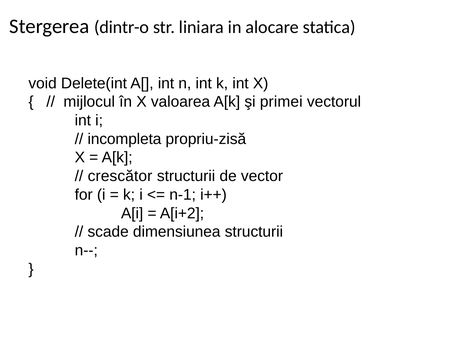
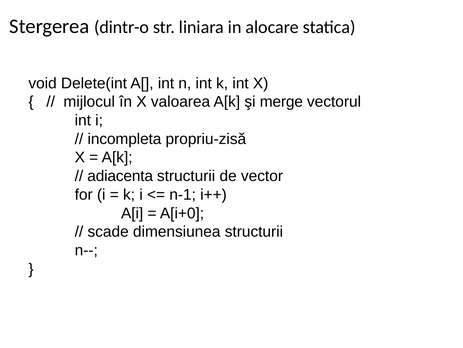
primei: primei -> merge (281, 102)
crescător: crescător -> adiacenta (120, 176)
A[i+2: A[i+2 -> A[i+0 (182, 213)
